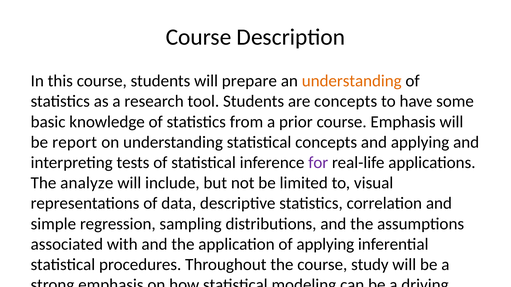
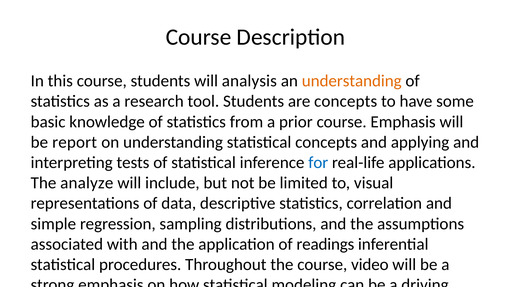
prepare: prepare -> analysis (249, 81)
for colour: purple -> blue (318, 163)
of applying: applying -> readings (325, 245)
study: study -> video (370, 265)
